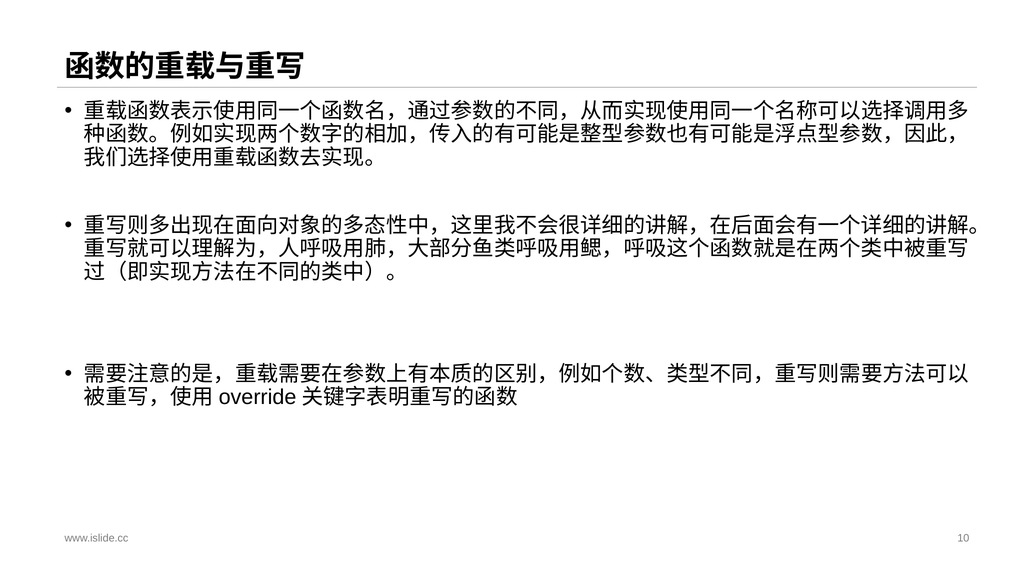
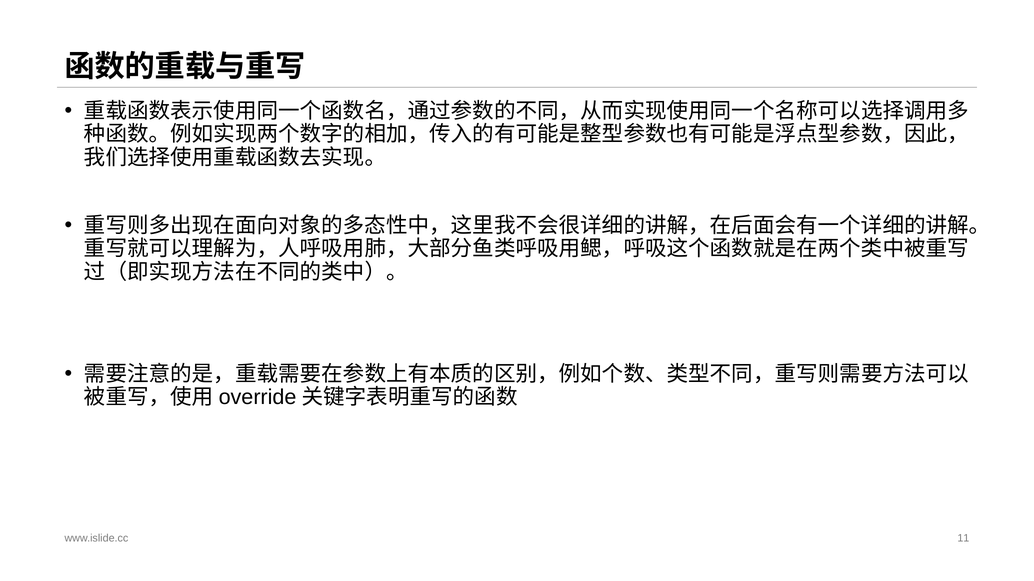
10: 10 -> 11 (963, 539)
